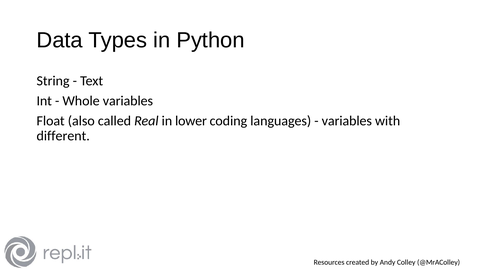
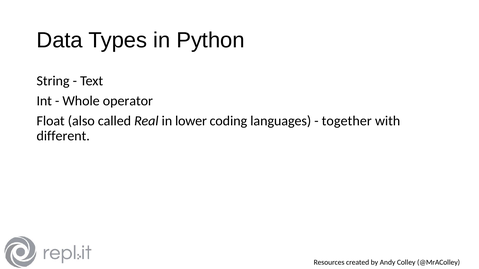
Whole variables: variables -> operator (128, 101)
variables: variables -> together (347, 121)
